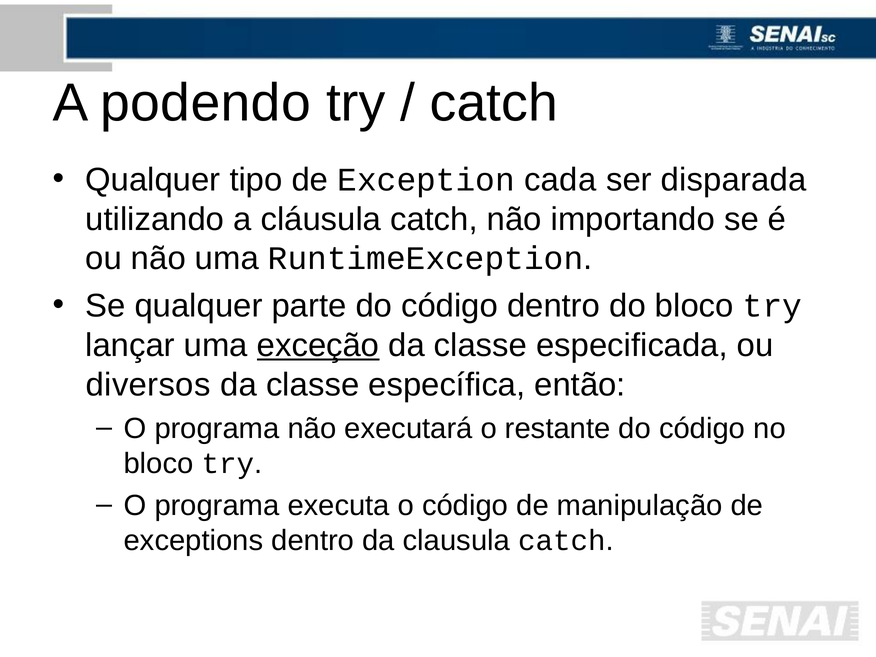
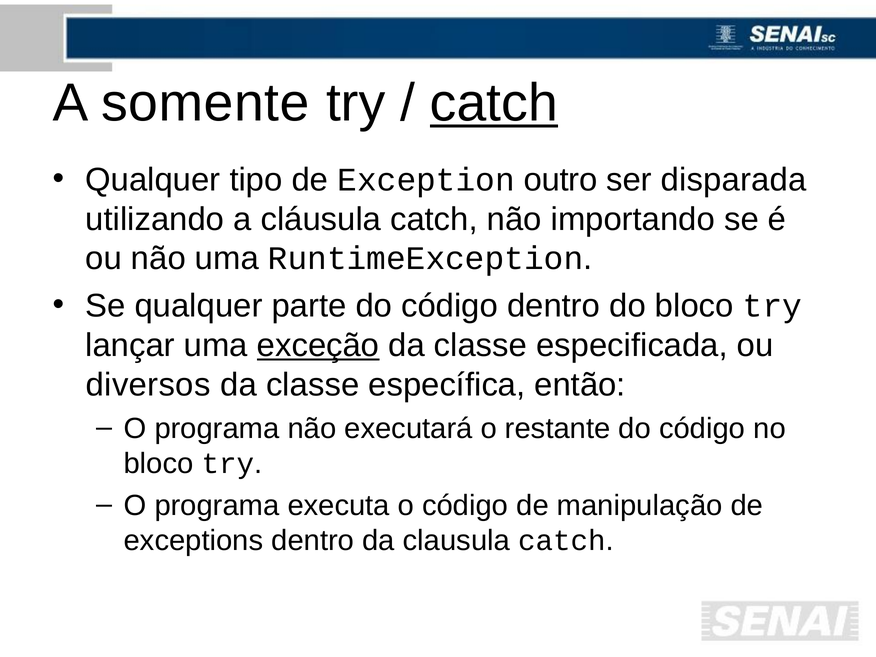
podendo: podendo -> somente (205, 103)
catch underline: none -> present (494, 103)
cada: cada -> outro (561, 180)
